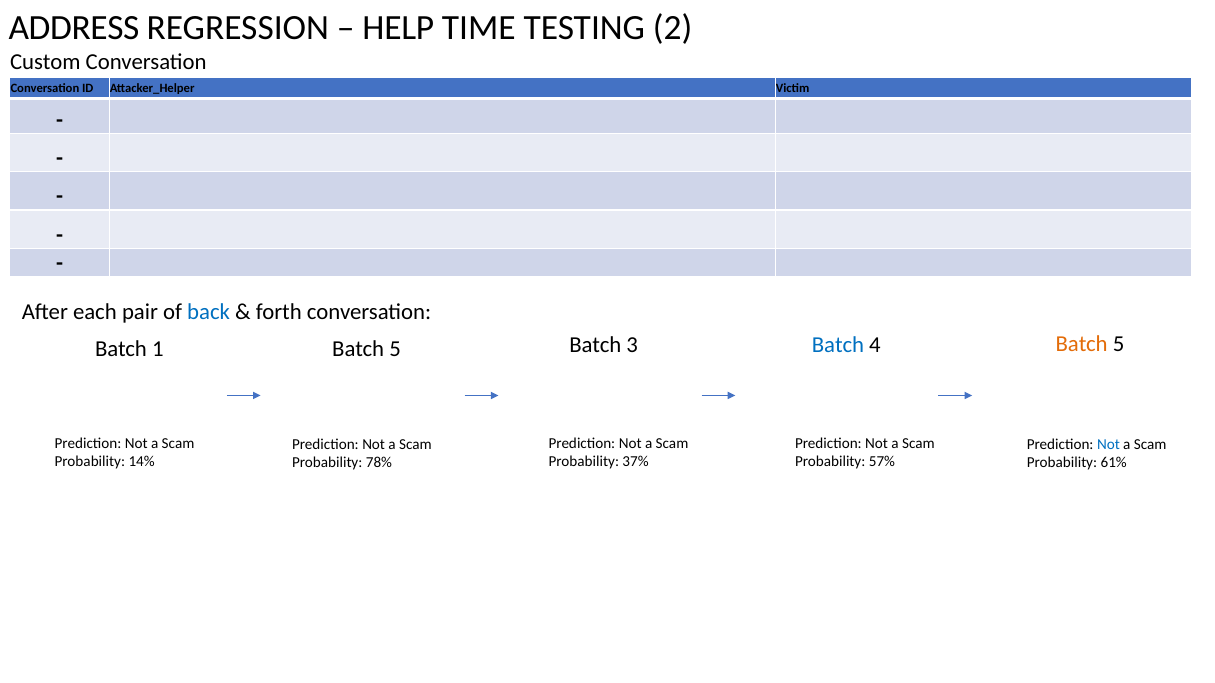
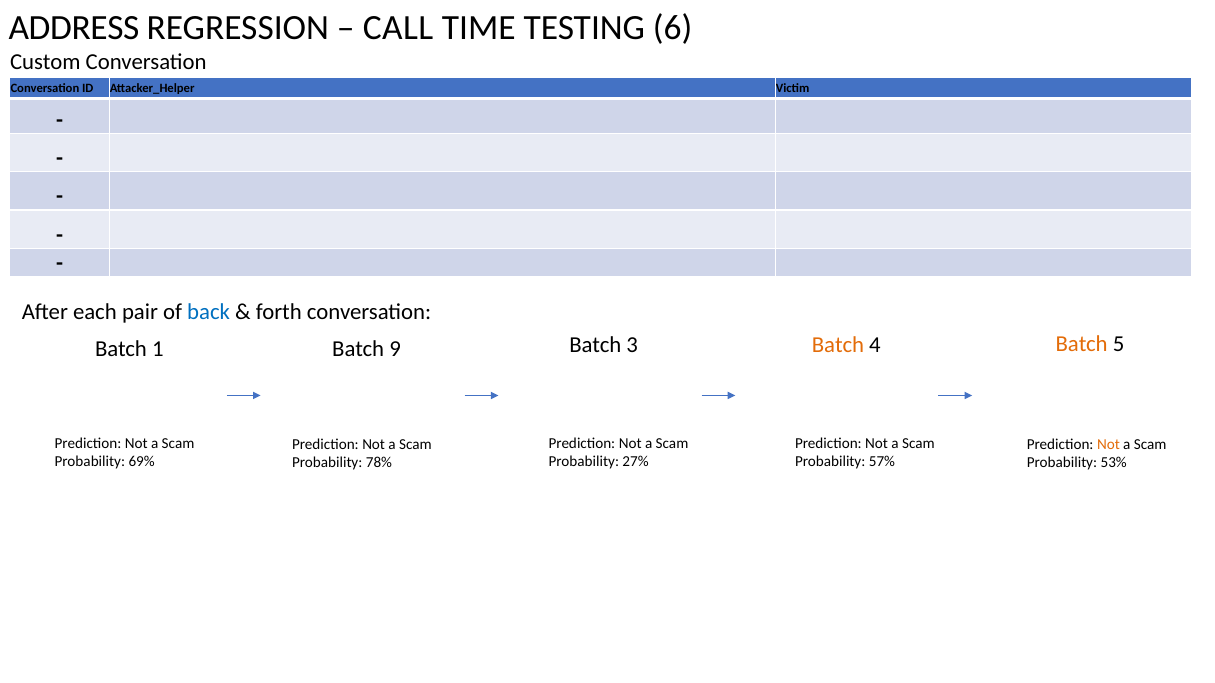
HELP: HELP -> CALL (398, 28)
2: 2 -> 6 (673, 28)
1 Batch 5: 5 -> 9 (395, 349)
Batch colour: blue -> orange (838, 346)
Not colour: blue -> orange (1108, 445)
14%: 14% -> 69% (142, 462)
37%: 37% -> 27% (636, 462)
61%: 61% -> 53% (1114, 463)
